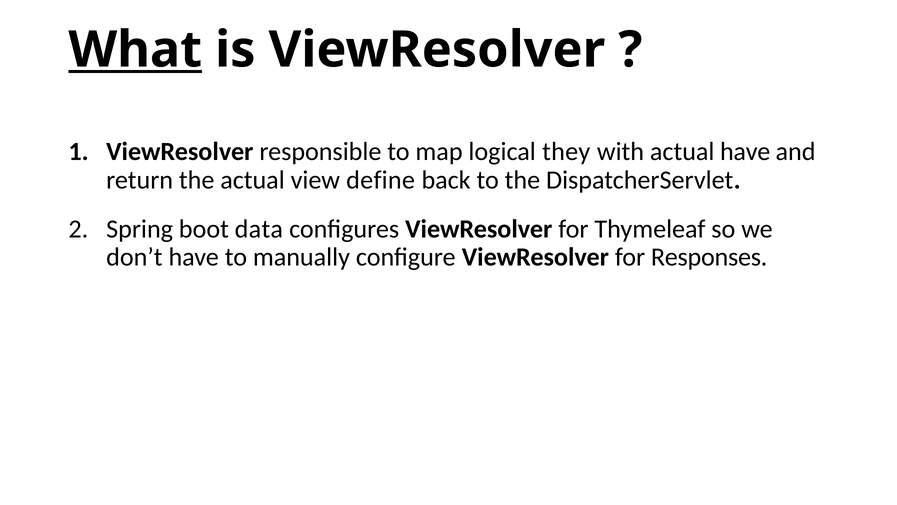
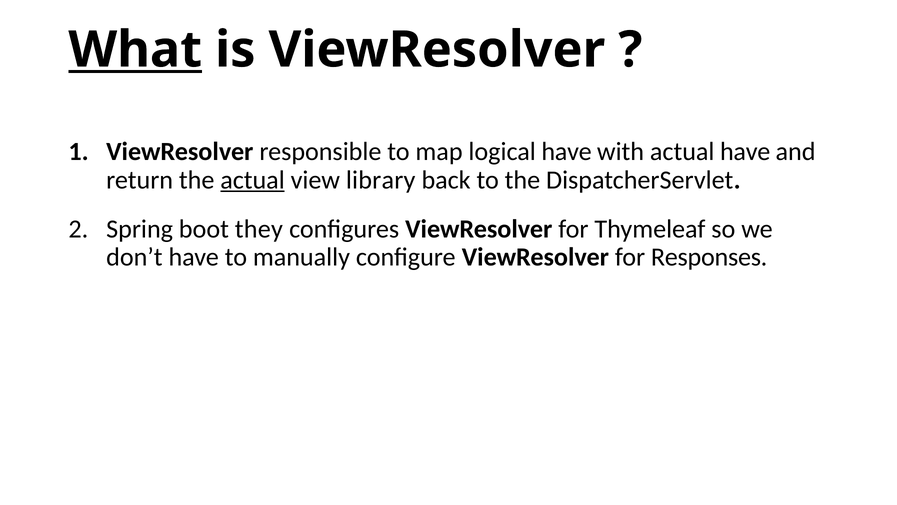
logical they: they -> have (567, 152)
actual underline: none -> present (253, 180)
define: define -> library (381, 180)
data: data -> they (259, 229)
